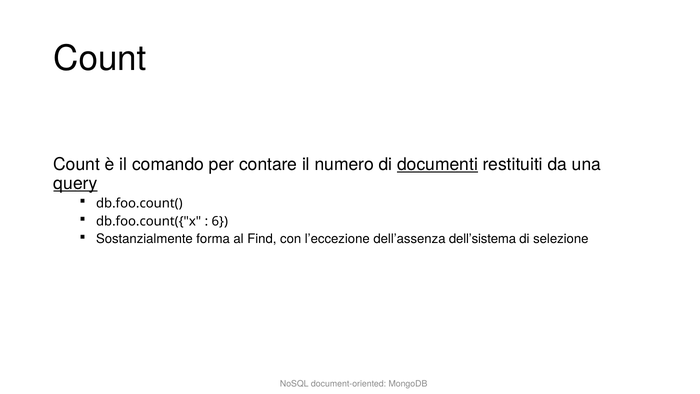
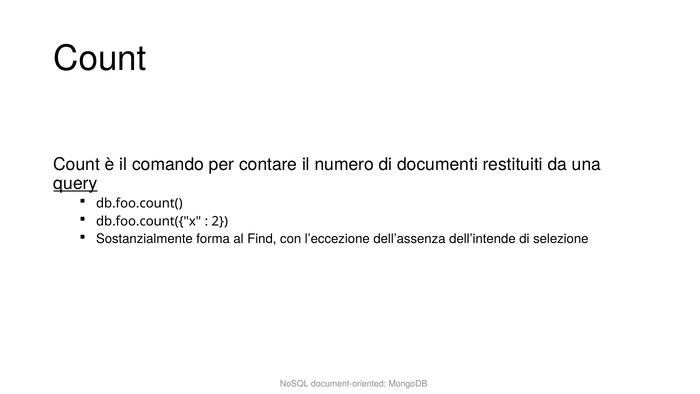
documenti underline: present -> none (438, 164)
6: 6 -> 2 (220, 221)
dell’sistema: dell’sistema -> dell’intende (482, 239)
